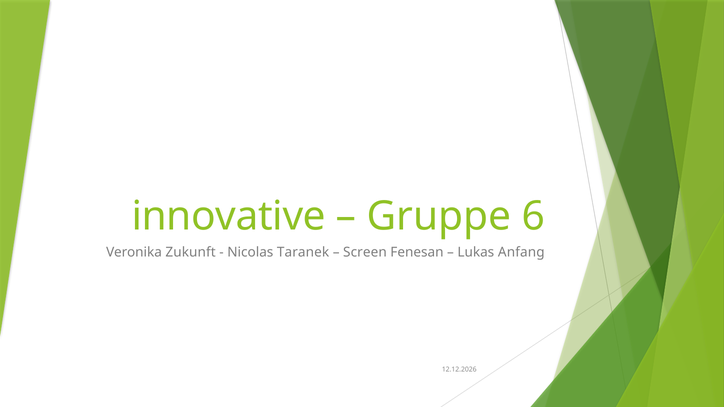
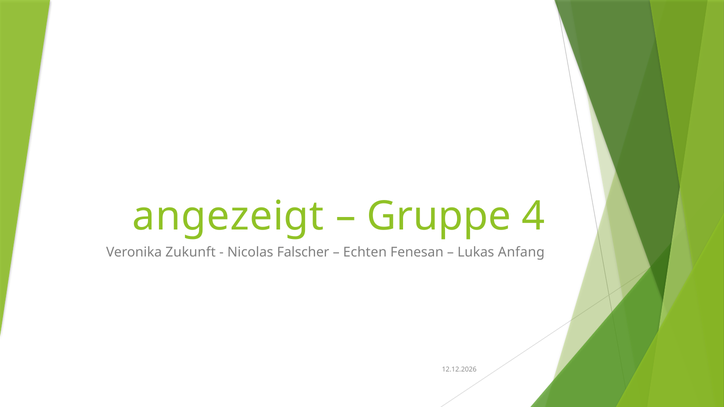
innovative: innovative -> angezeigt (228, 216)
6: 6 -> 4 (533, 216)
Taranek: Taranek -> Falscher (303, 252)
Screen: Screen -> Echten (365, 252)
